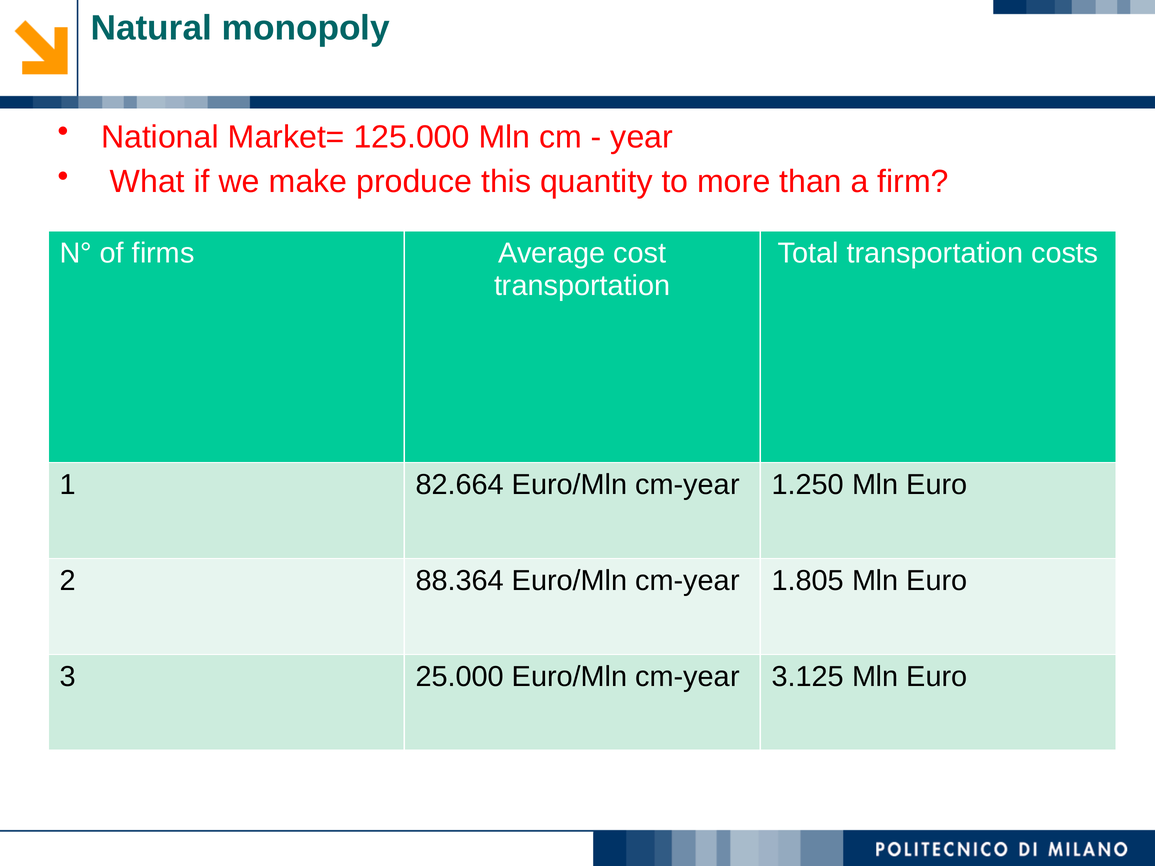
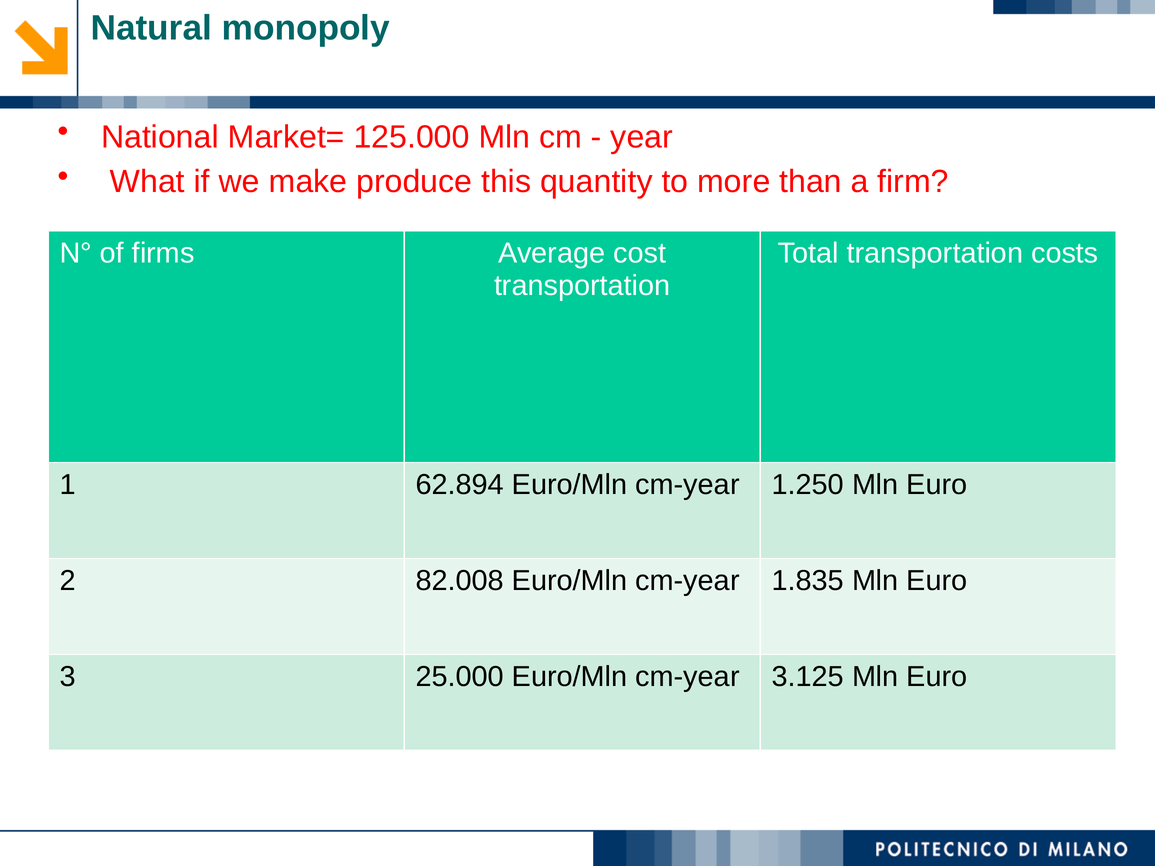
82.664: 82.664 -> 62.894 (460, 485)
88.364: 88.364 -> 82.008 (460, 581)
1.805: 1.805 -> 1.835 (808, 581)
